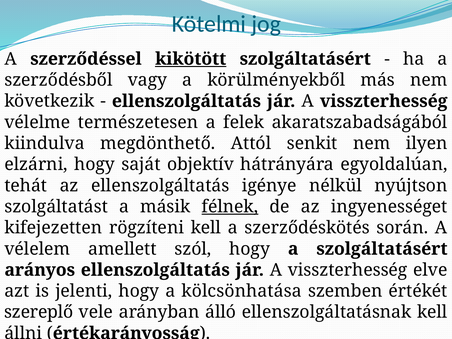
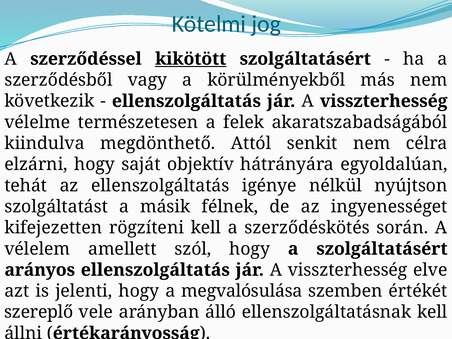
ilyen: ilyen -> célra (427, 143)
félnek underline: present -> none (230, 207)
kölcsönhatása: kölcsönhatása -> megvalósulása (242, 291)
